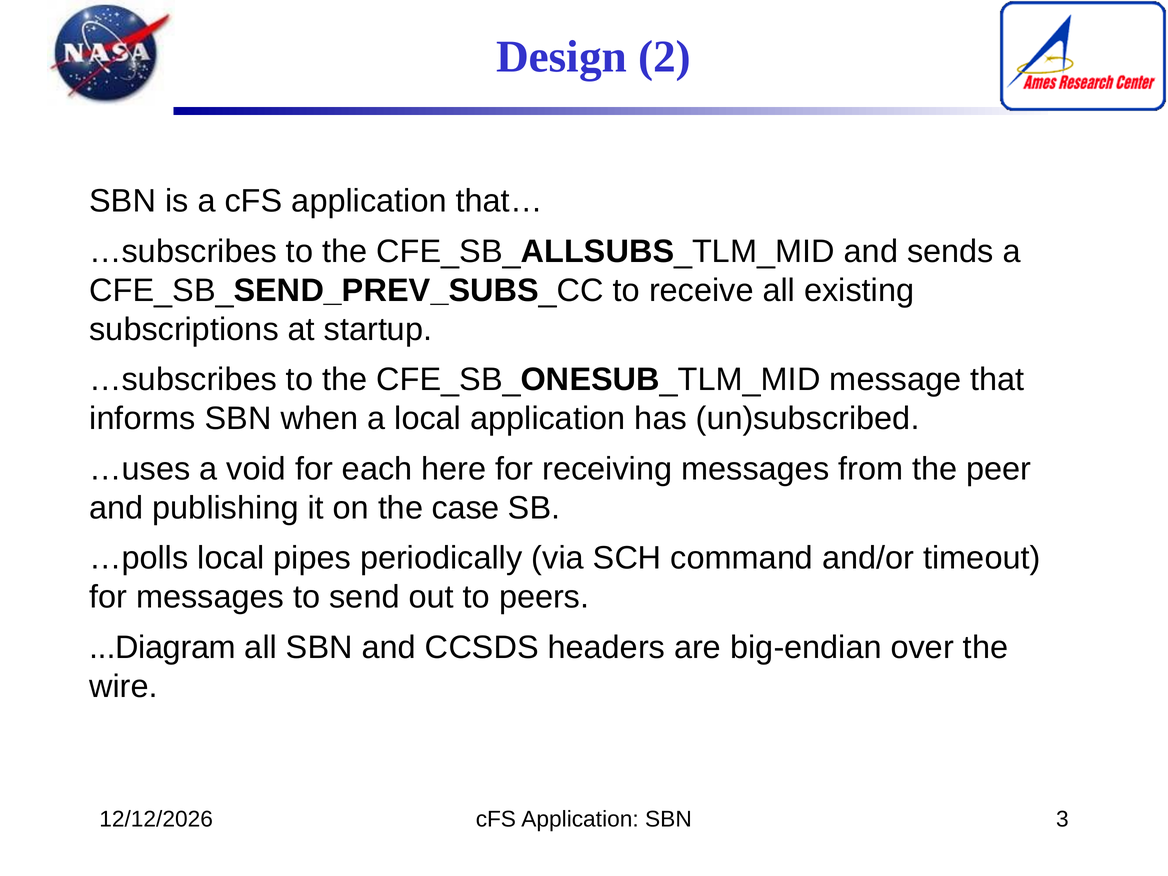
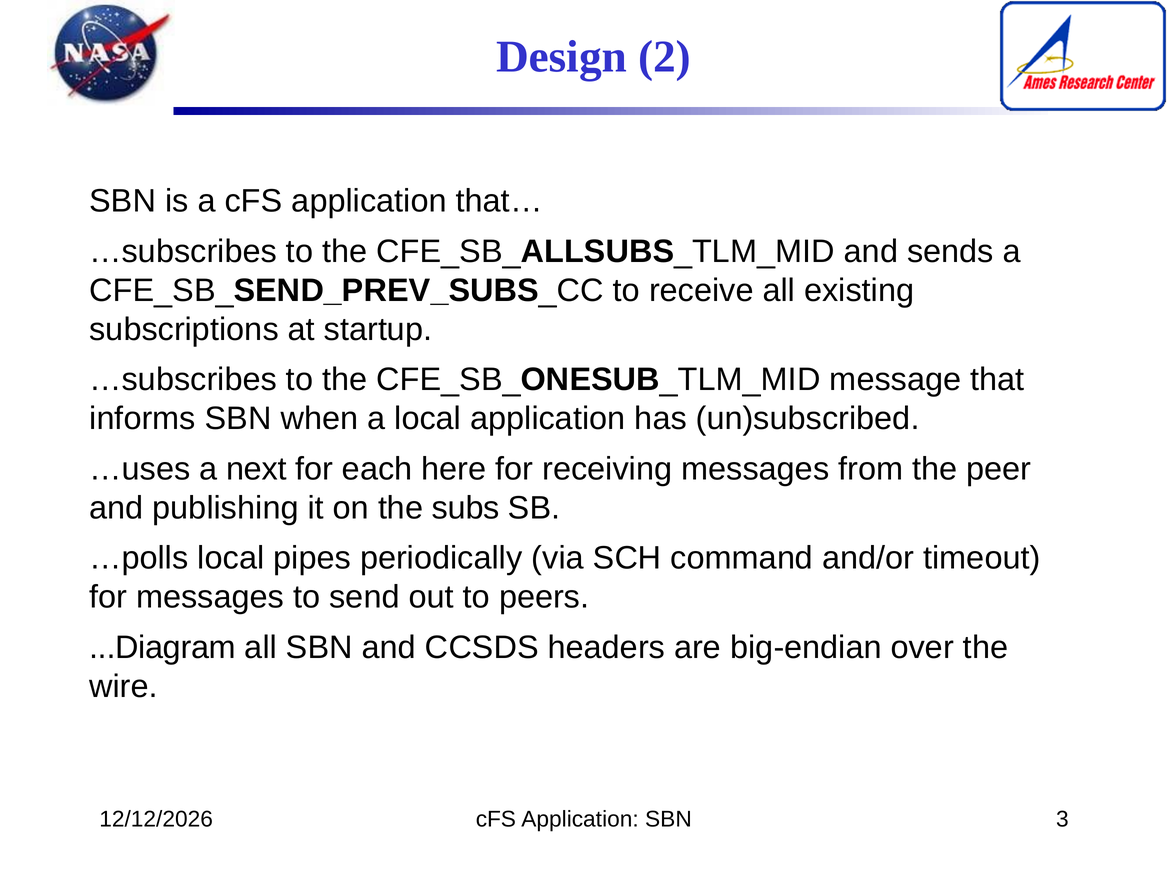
void: void -> next (256, 469)
case: case -> subs (466, 508)
